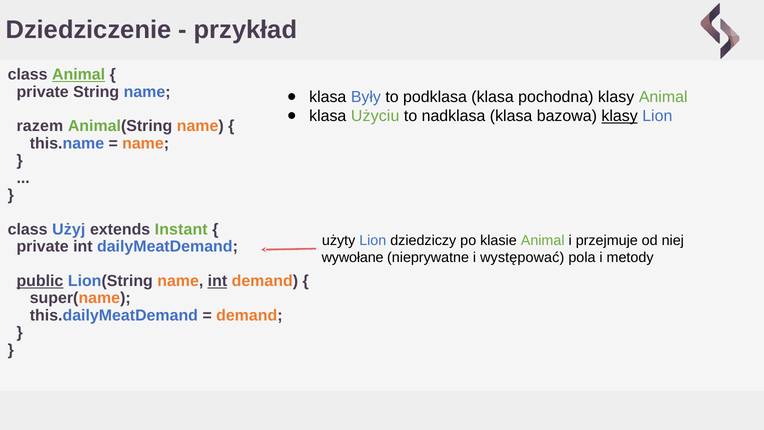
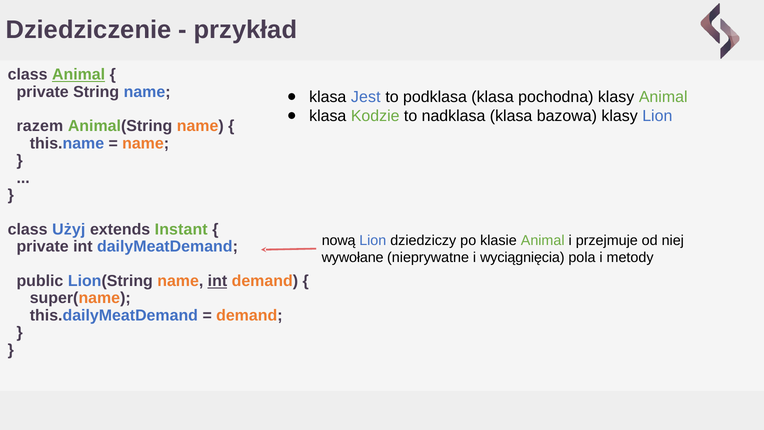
Były: Były -> Jest (366, 97)
Użyciu: Użyciu -> Kodzie (375, 116)
klasy underline: present -> none (620, 116)
użyty: użyty -> nową (339, 240)
występować: występować -> wyciągnięcia (522, 258)
public underline: present -> none (40, 281)
